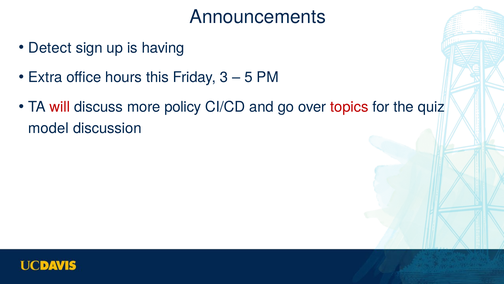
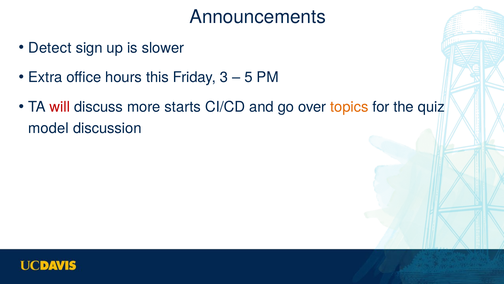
having: having -> slower (163, 48)
policy: policy -> starts (183, 107)
topics colour: red -> orange (349, 107)
